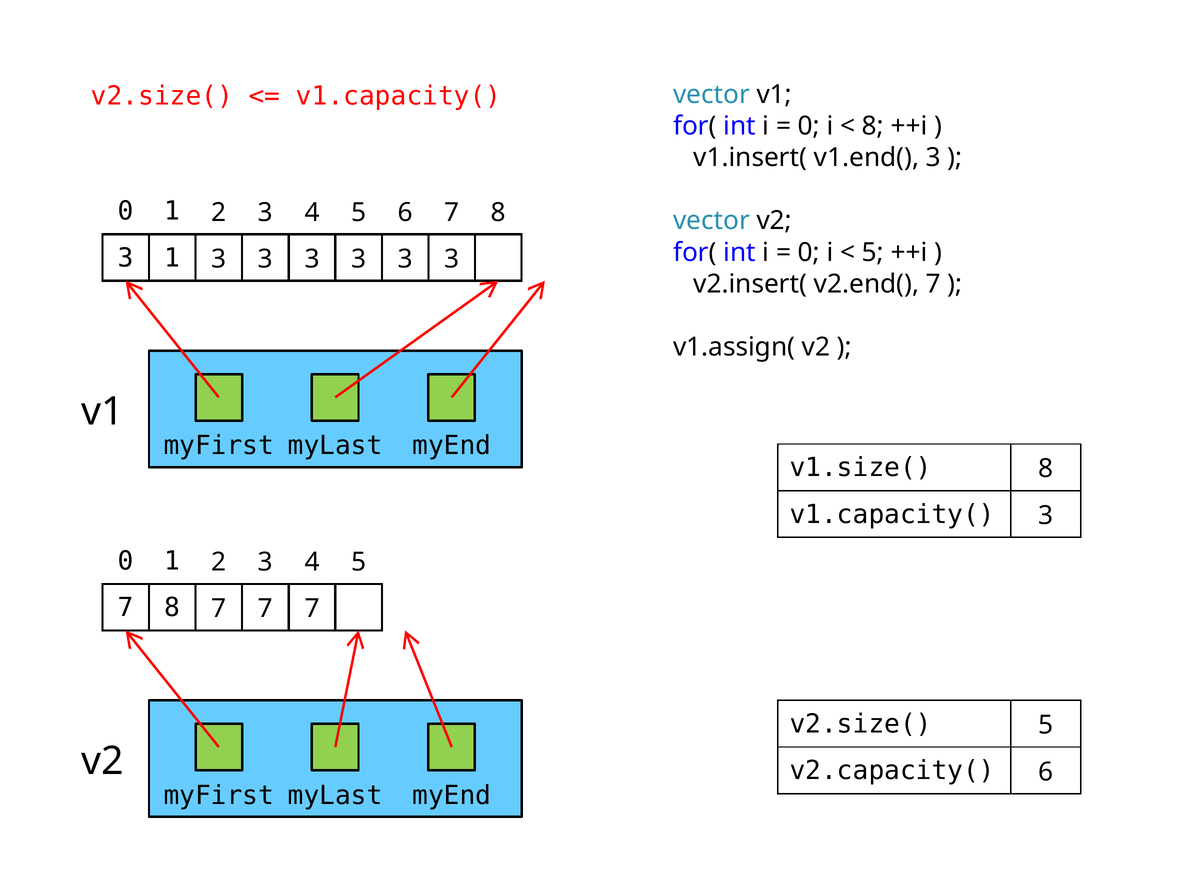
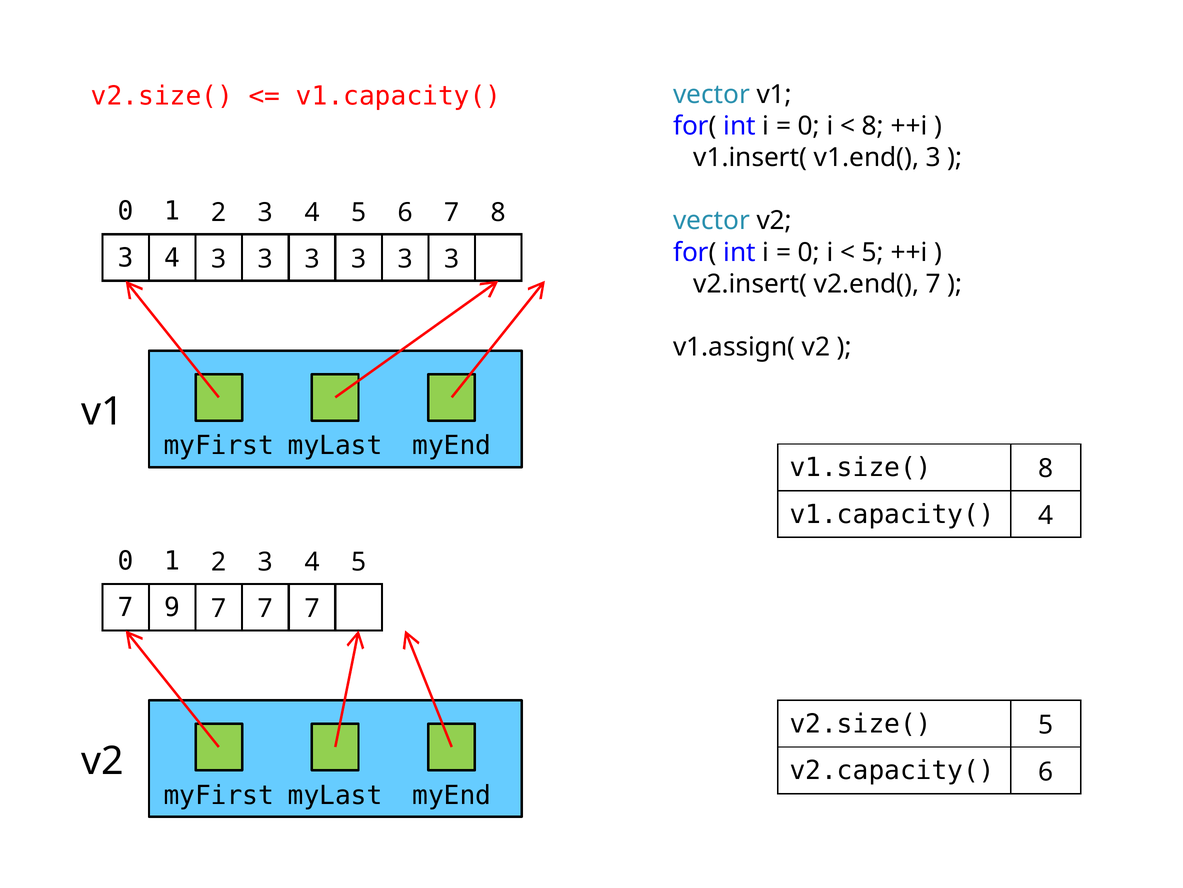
1: 1 -> 4 (172, 258)
v1.capacity( 3: 3 -> 4 (1046, 515)
8: 8 -> 9 (172, 607)
